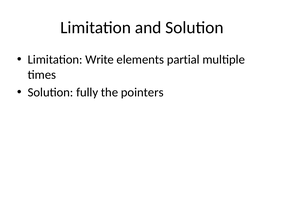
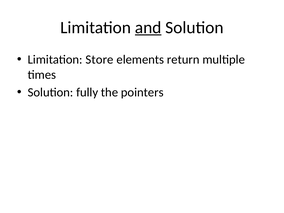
and underline: none -> present (148, 27)
Write: Write -> Store (99, 60)
partial: partial -> return (183, 60)
